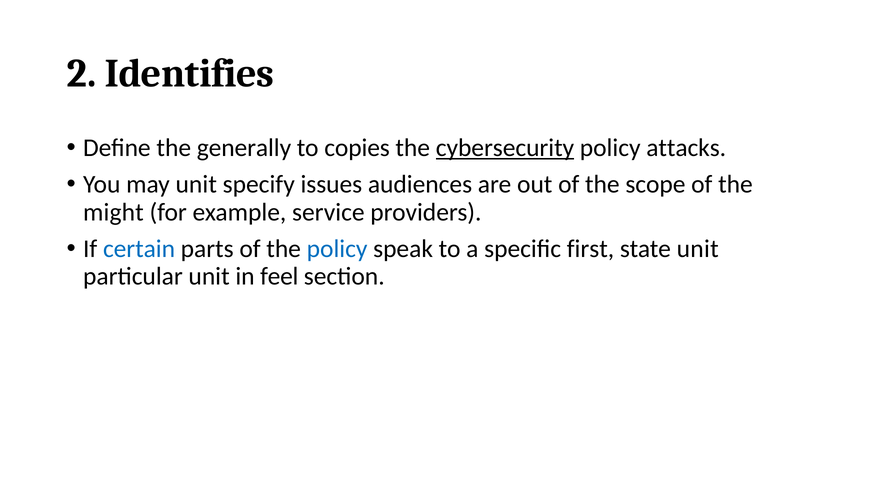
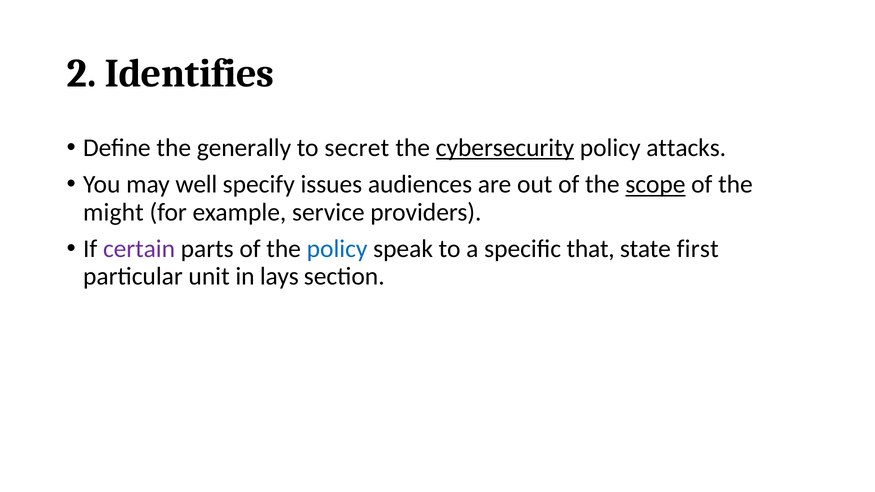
copies: copies -> secret (357, 148)
may unit: unit -> well (196, 185)
scope underline: none -> present (655, 185)
certain colour: blue -> purple (139, 249)
first: first -> that (591, 249)
state unit: unit -> first (698, 249)
feel: feel -> lays (279, 276)
